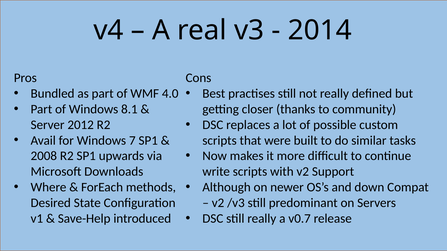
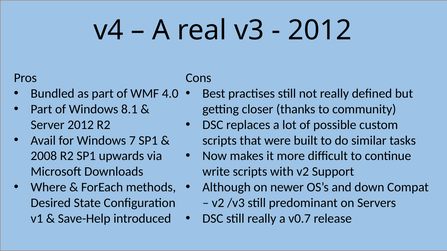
2014: 2014 -> 2012 (320, 30)
